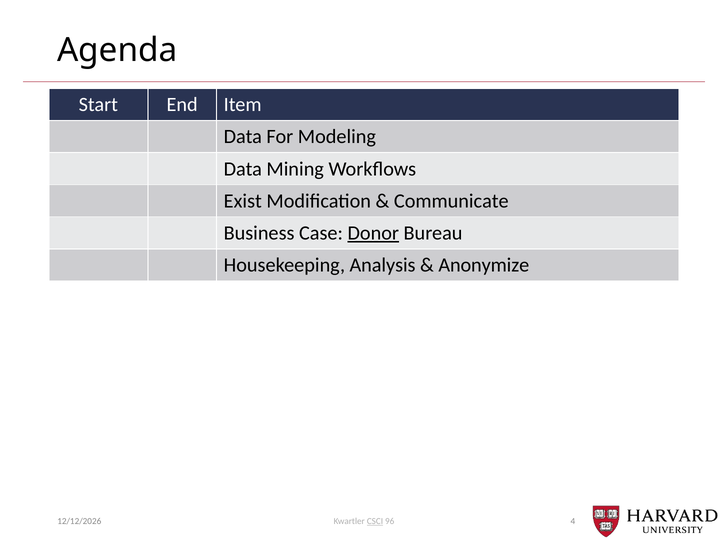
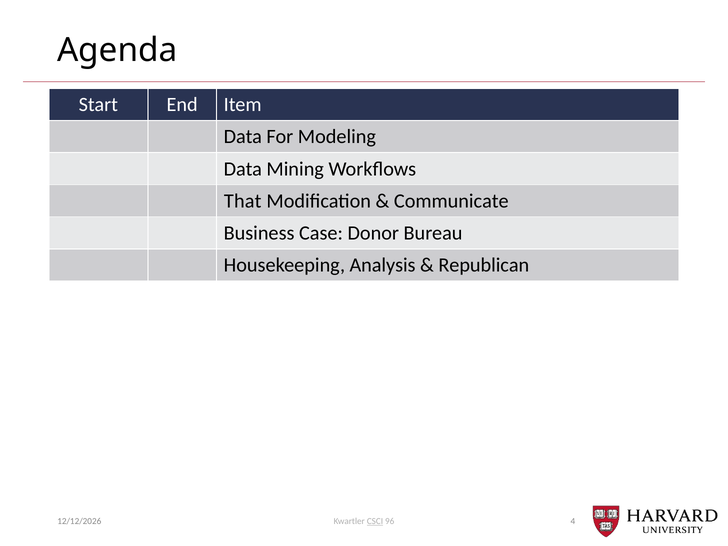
Exist: Exist -> That (243, 201)
Donor underline: present -> none (373, 233)
Anonymize: Anonymize -> Republican (484, 265)
